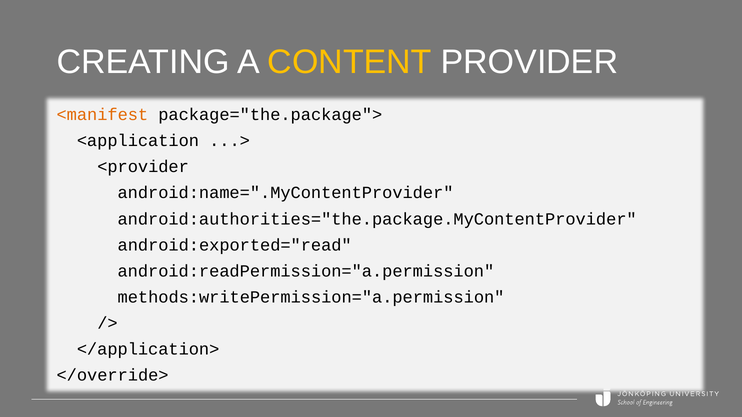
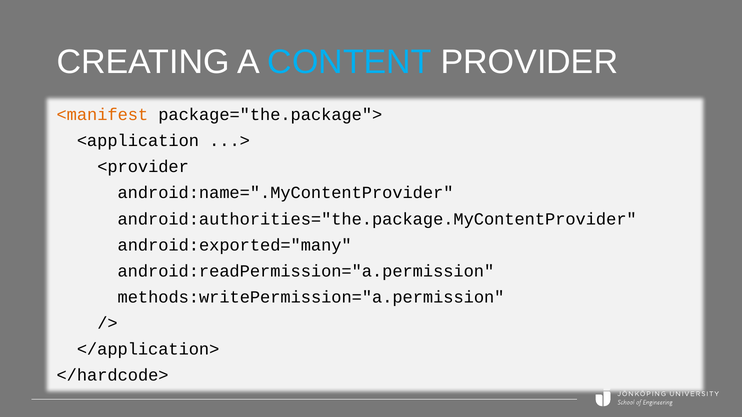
CONTENT colour: yellow -> light blue (350, 62)
android:exported="read: android:exported="read -> android:exported="many (235, 245)
</override>: </override> -> </hardcode> (113, 376)
